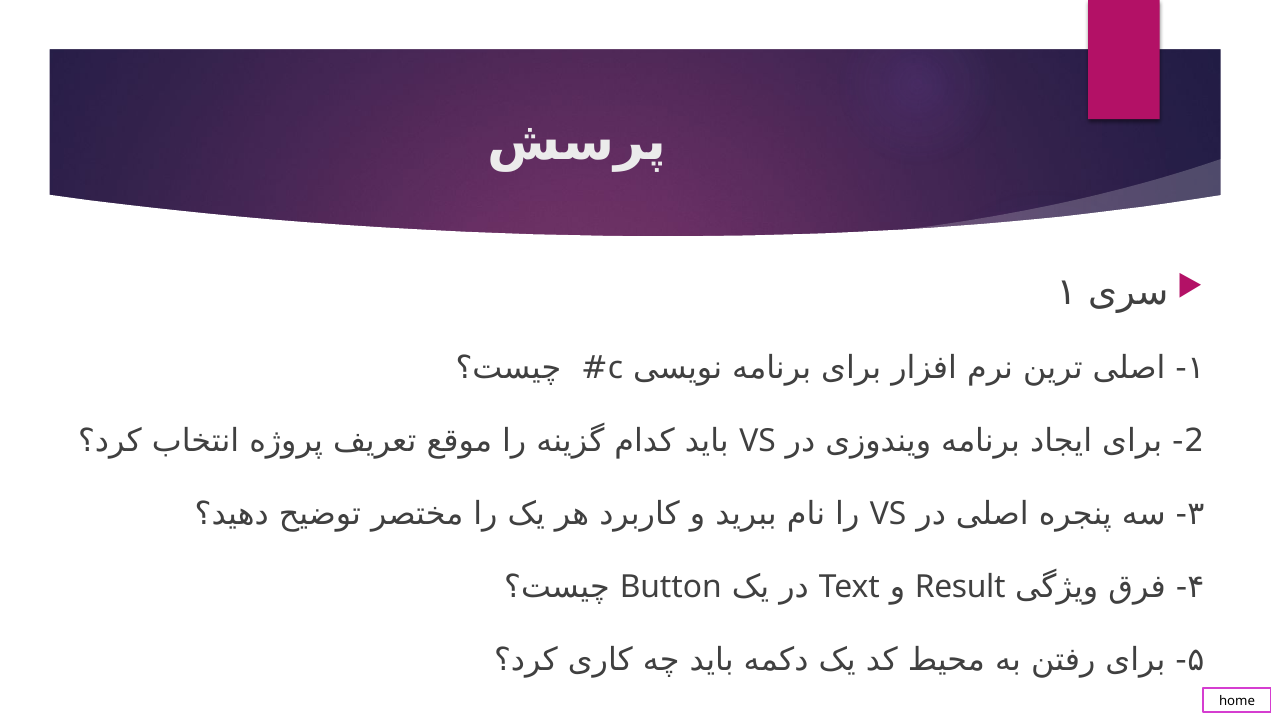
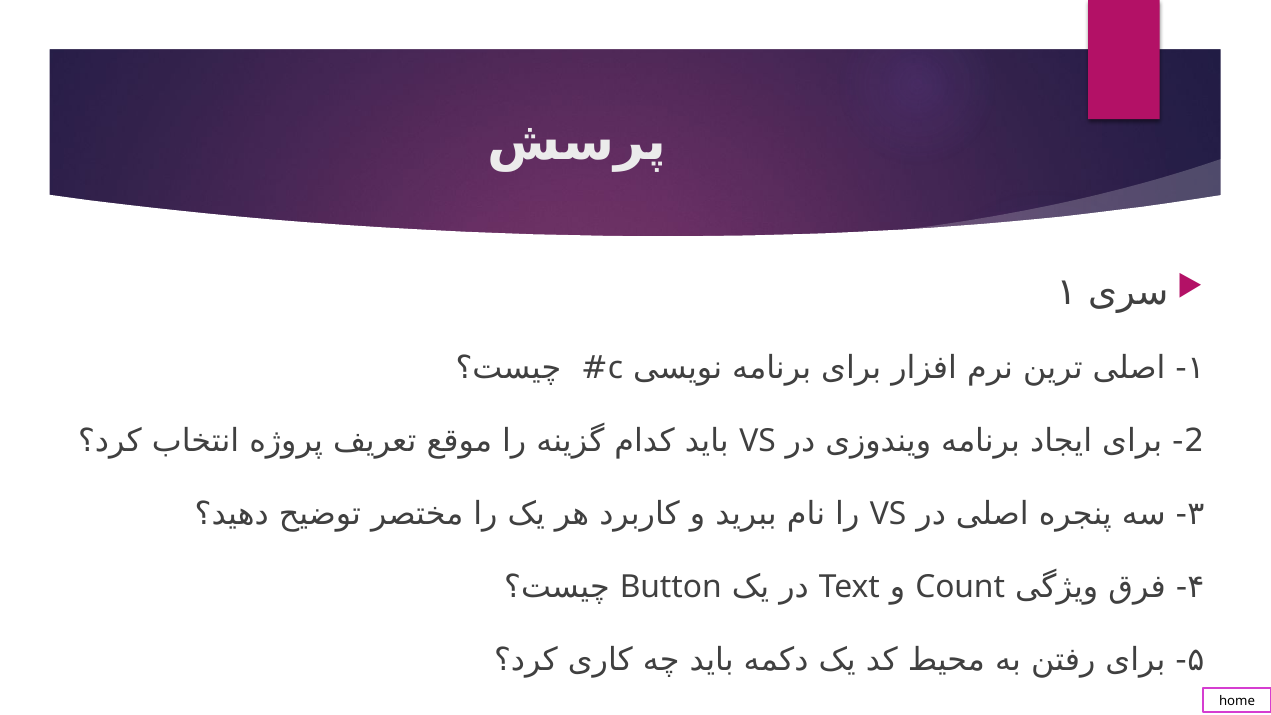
Result: Result -> Count (960, 587)
